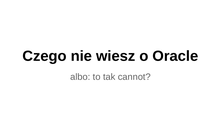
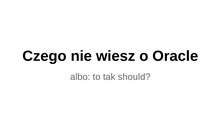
cannot: cannot -> should (134, 77)
